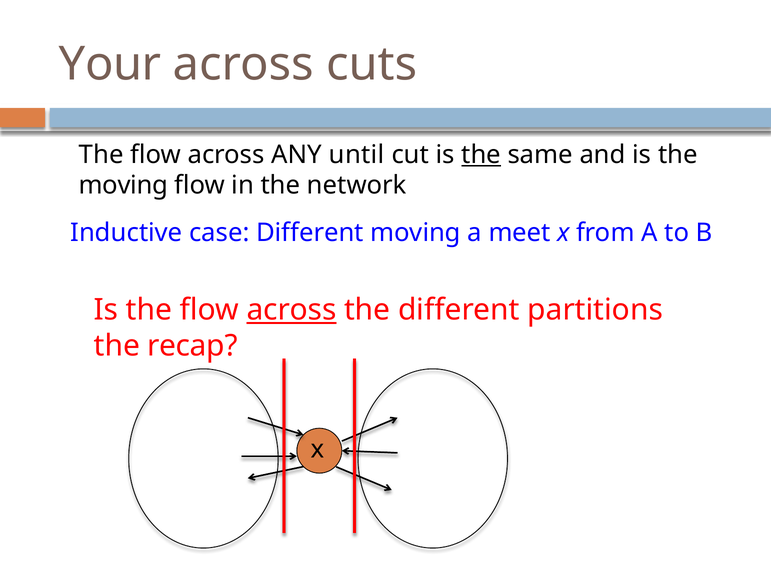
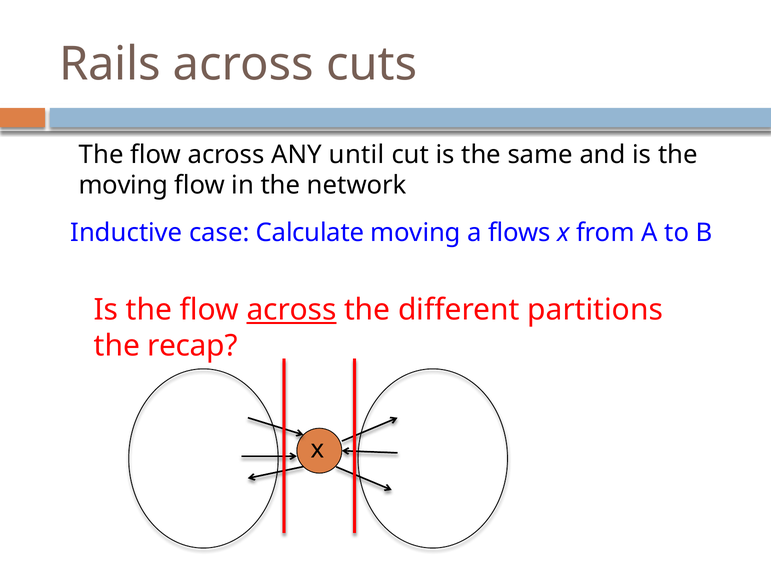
Your: Your -> Rails (110, 64)
the underline: present -> none (481, 155)
case Different: Different -> Calculate (310, 233)
meet: meet -> flows (519, 233)
